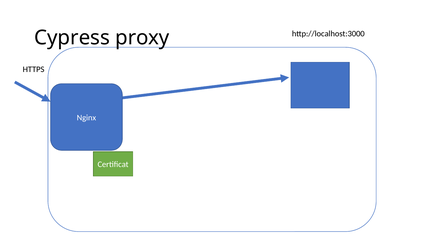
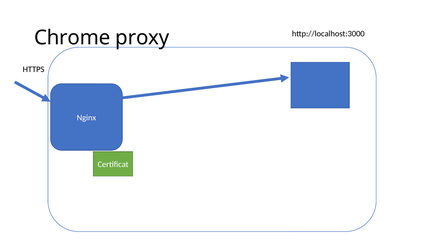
Cypress: Cypress -> Chrome (72, 38)
